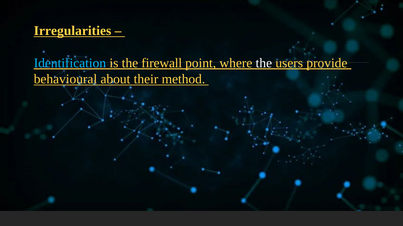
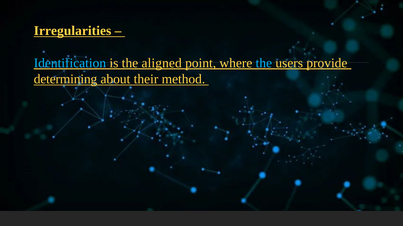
firewall: firewall -> aligned (162, 63)
the colour: white -> light blue (264, 63)
behavioural: behavioural -> determining (66, 79)
